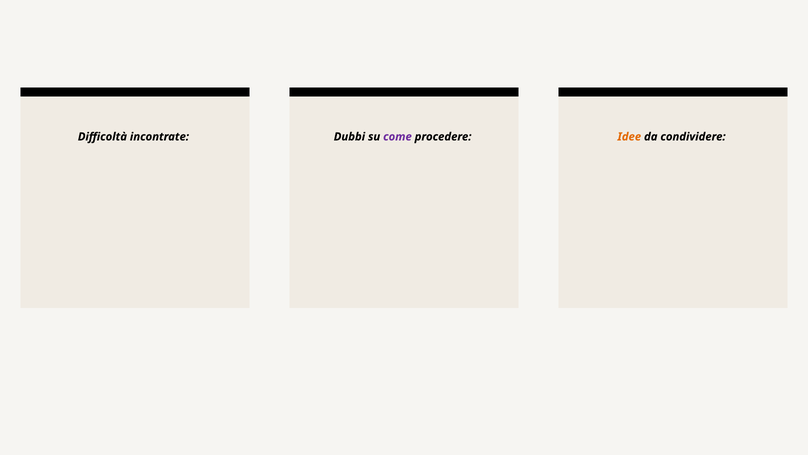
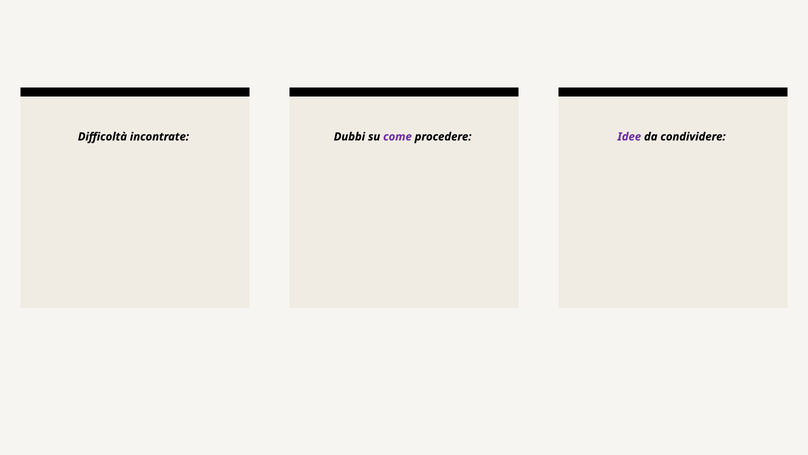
Idee colour: orange -> purple (629, 137)
